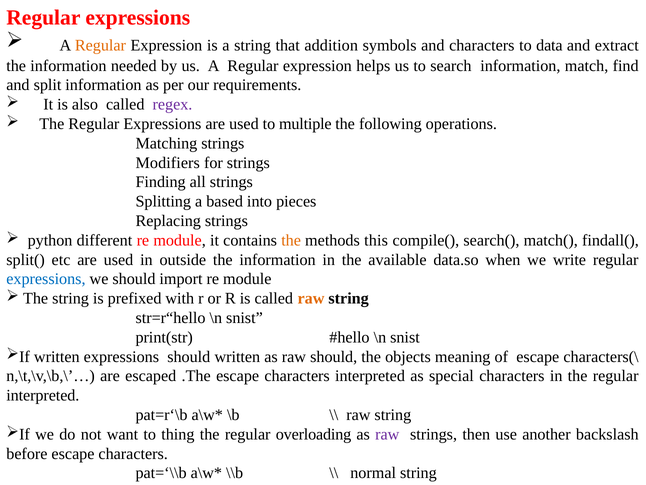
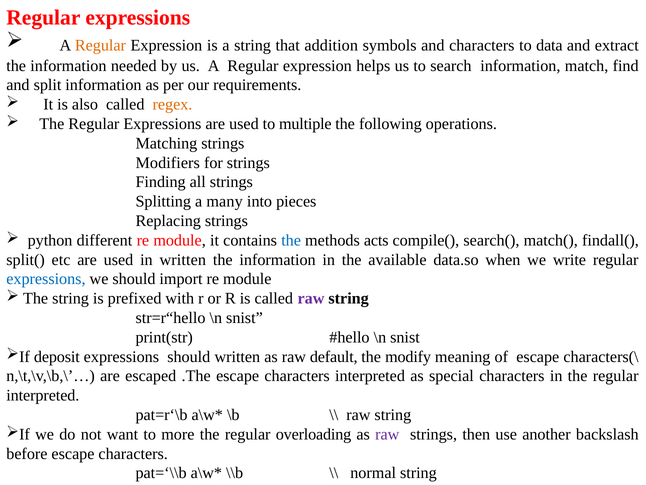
regex colour: purple -> orange (172, 104)
based: based -> many (225, 201)
the colour: orange -> blue (291, 240)
this: this -> acts (376, 240)
in outside: outside -> written (183, 259)
raw colour: orange -> purple (311, 298)
written: written -> deposit (57, 356)
raw should: should -> default (334, 356)
objects: objects -> modify (408, 356)
thing: thing -> more (178, 434)
